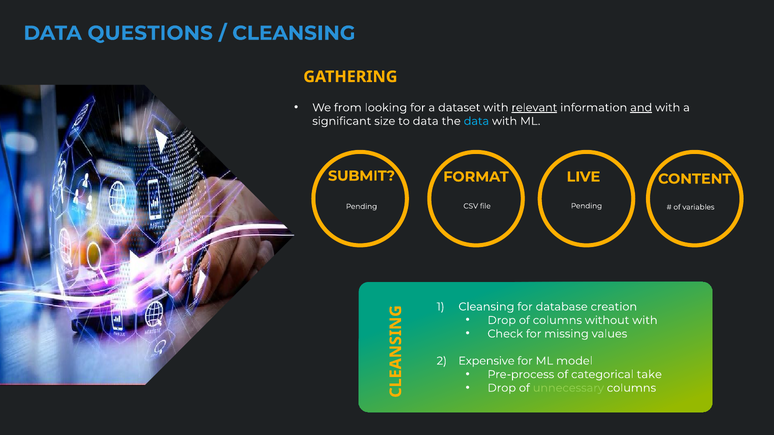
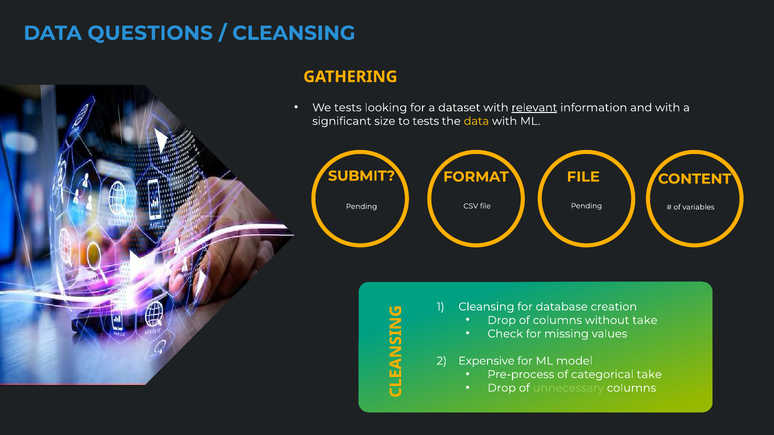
We from: from -> tests (348, 108)
and underline: present -> none (641, 108)
to data: data -> tests (426, 121)
data colour: light blue -> yellow (476, 121)
FORMAT LIVE: LIVE -> FILE (583, 177)
without with: with -> take (645, 321)
